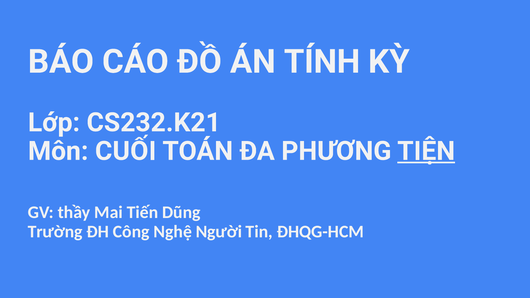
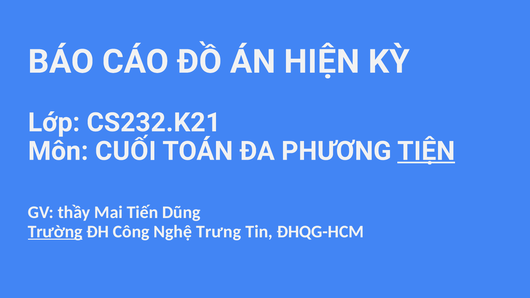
TÍNH: TÍNH -> HIỆN (322, 62)
Trường underline: none -> present (55, 232)
Người: Người -> Trưng (219, 232)
